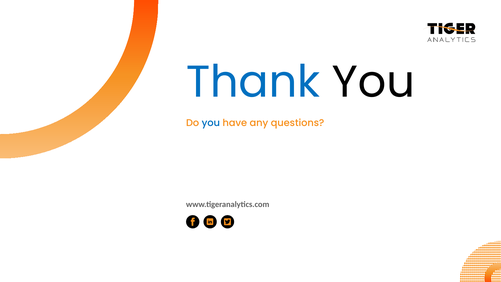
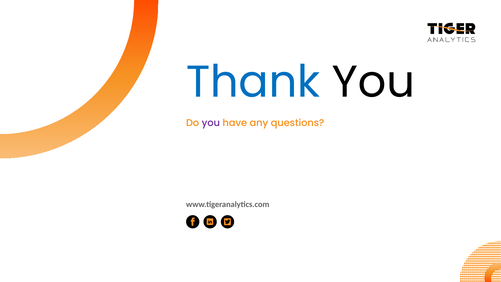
you colour: blue -> purple (211, 123)
